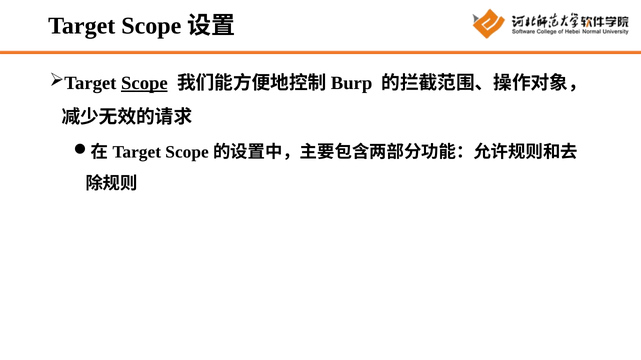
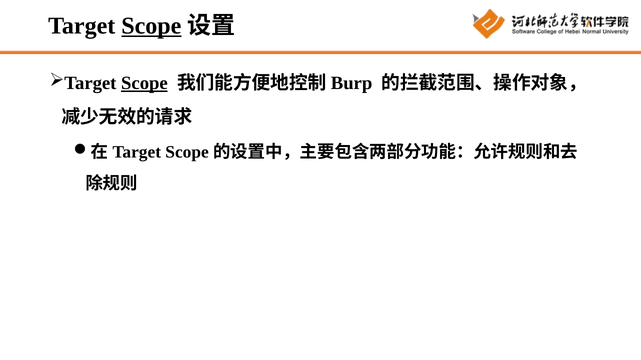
Scope underline: none -> present (151, 26)
